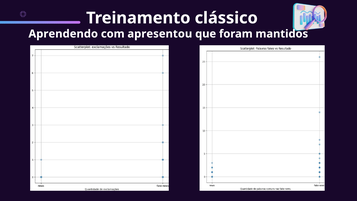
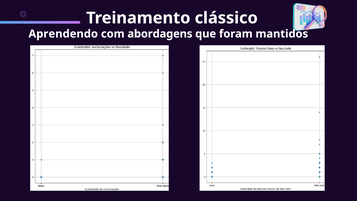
apresentou: apresentou -> abordagens (160, 34)
